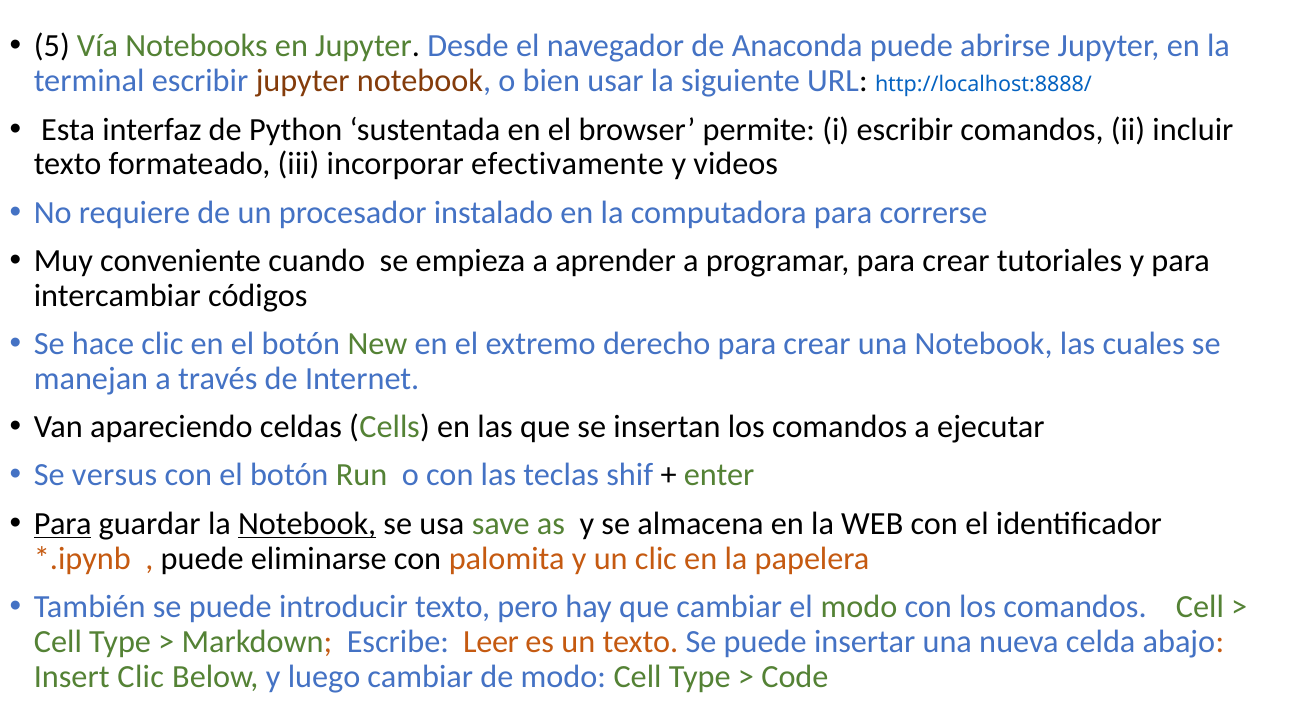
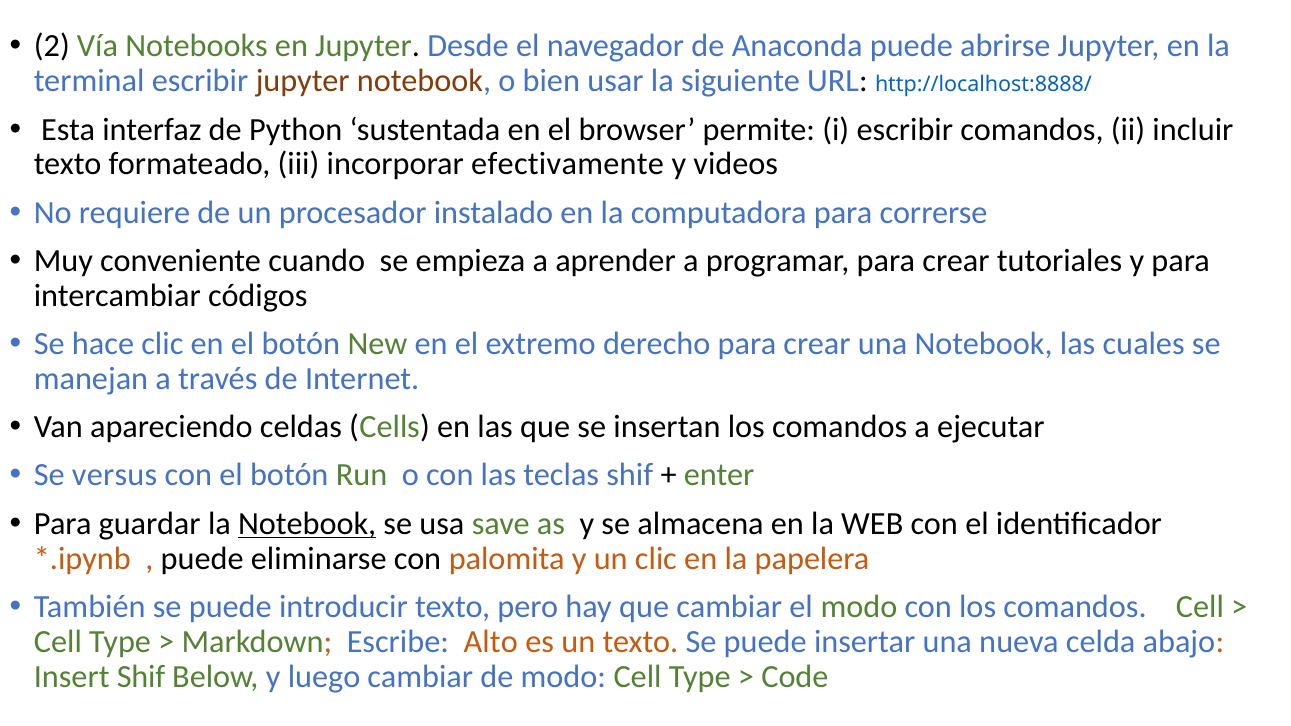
5: 5 -> 2 (52, 46)
Para underline: present -> none (63, 524)
Leer: Leer -> Alto (491, 642)
Insert Clic: Clic -> Shif (141, 677)
